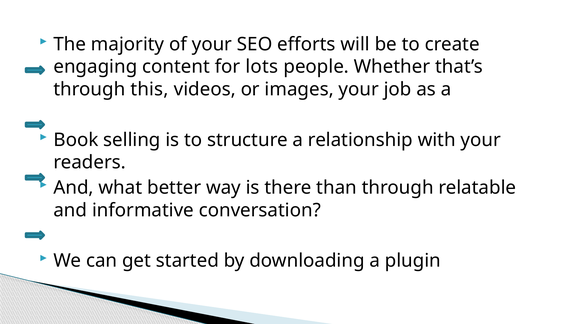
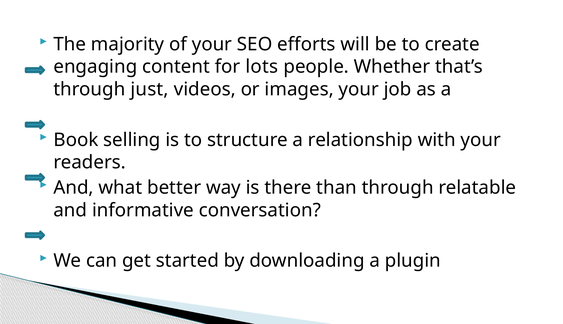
this: this -> just (150, 89)
